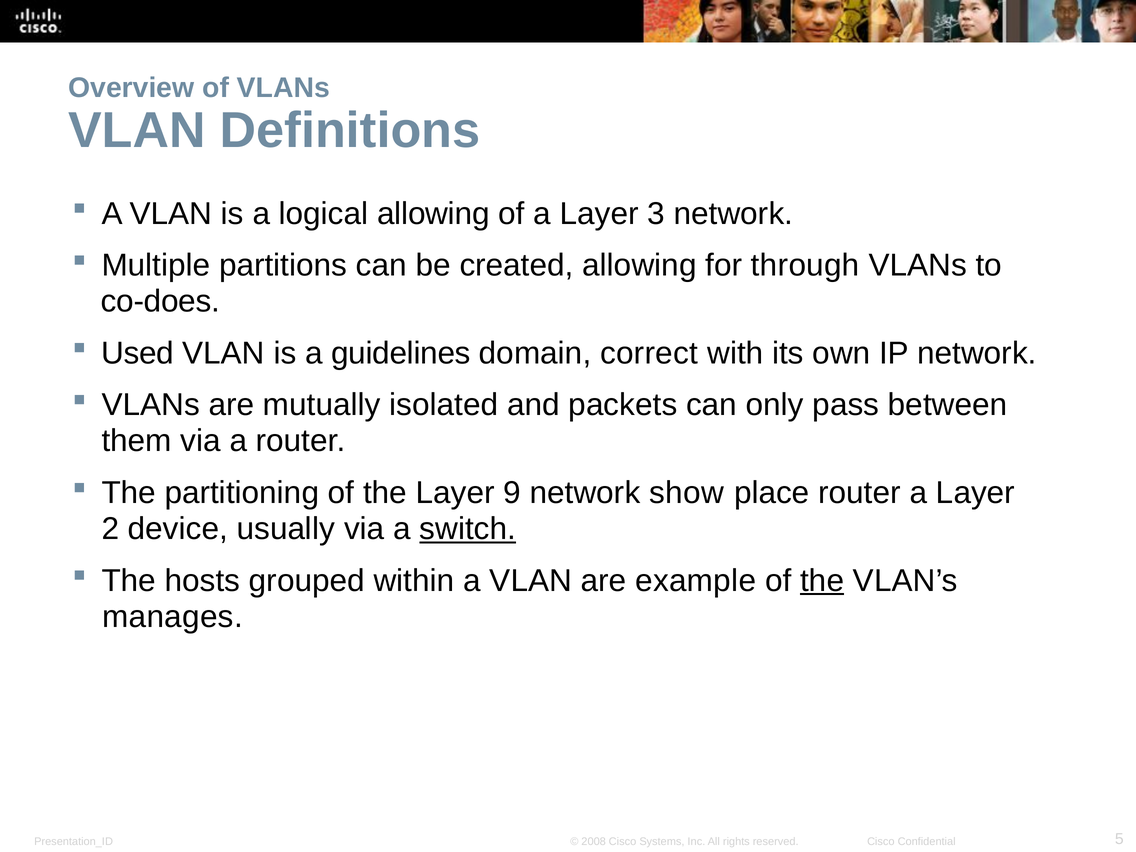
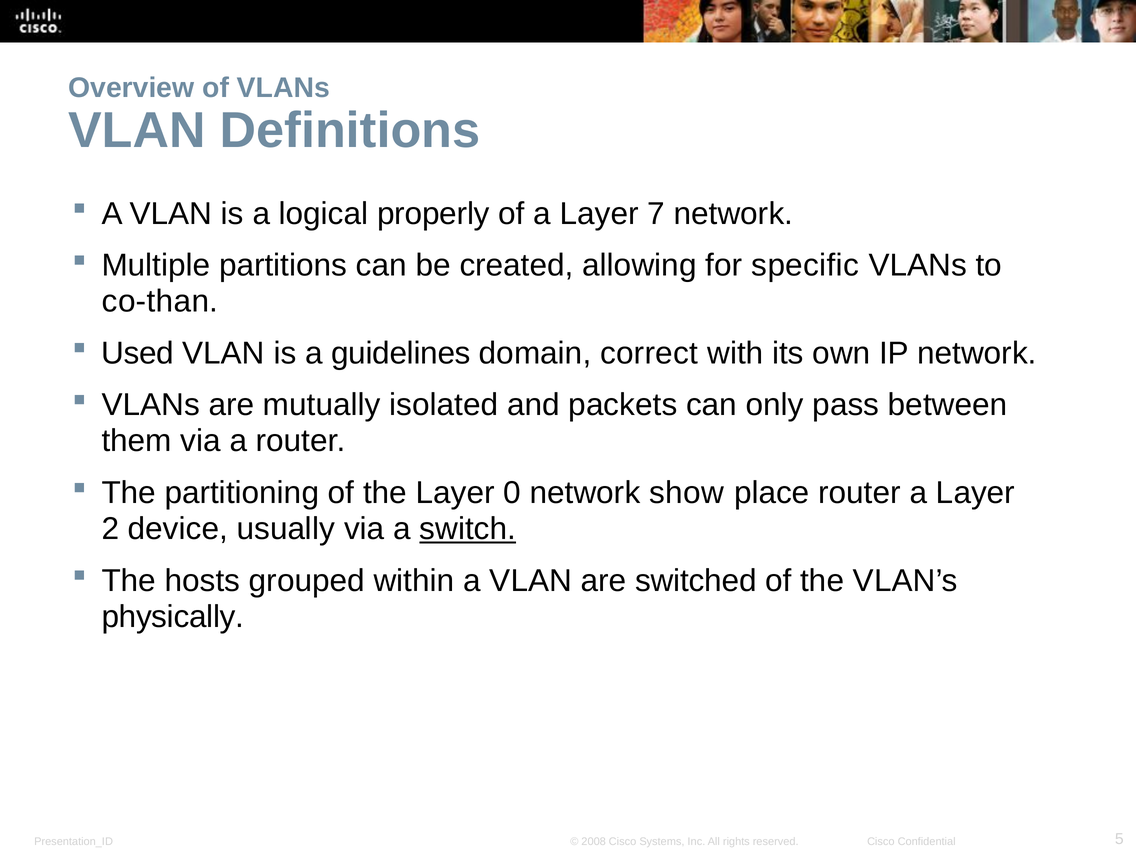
logical allowing: allowing -> properly (433, 214)
3: 3 -> 7 (656, 214)
through: through -> specific (805, 265)
co-does: co-does -> co-than (160, 301)
9: 9 -> 0 (512, 493)
example: example -> switched (696, 581)
the underline: present -> none (822, 581)
manages: manages -> physically (173, 617)
